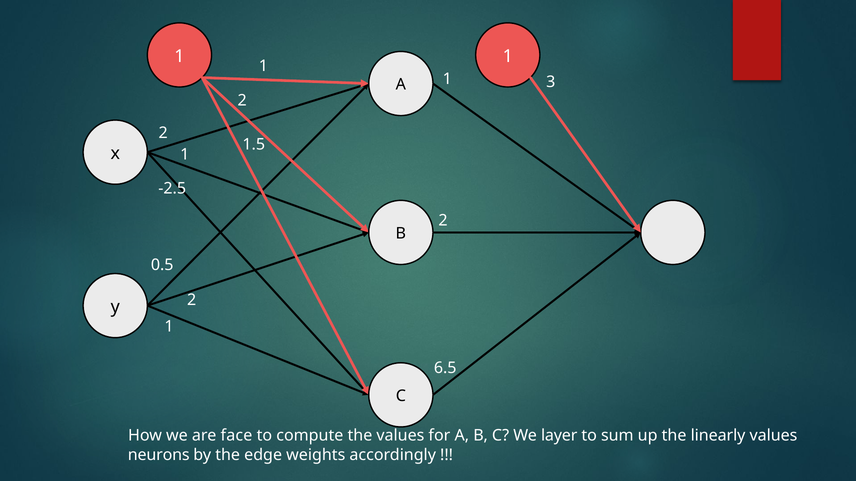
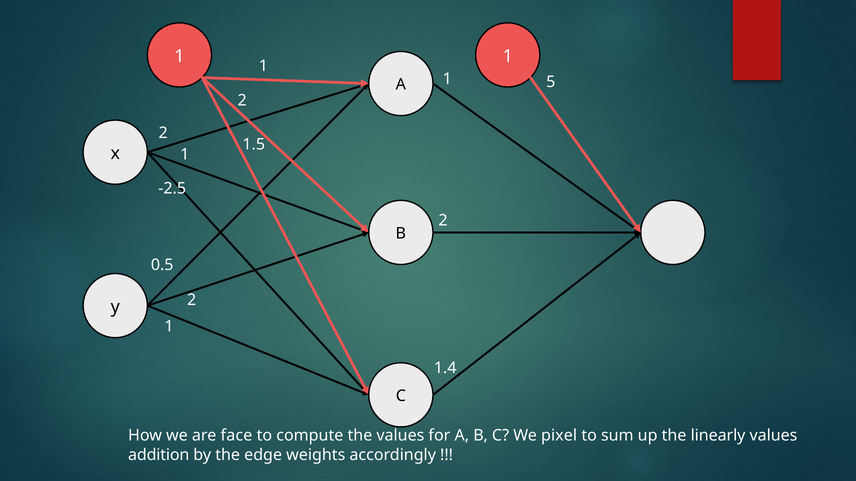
3: 3 -> 5 (551, 82)
6.5: 6.5 -> 1.4 (445, 368)
layer: layer -> pixel (559, 436)
neurons: neurons -> addition (159, 455)
